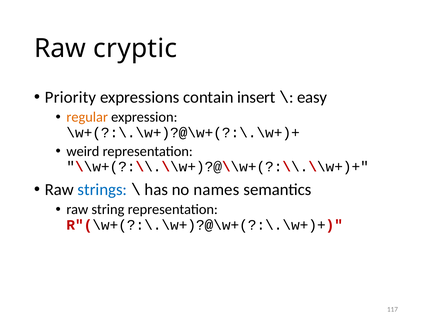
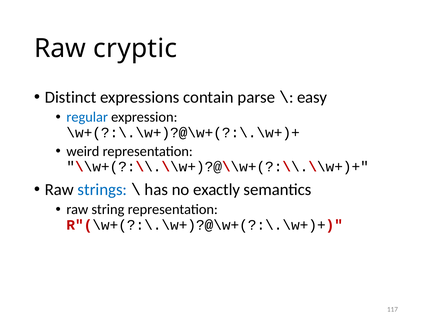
Priority: Priority -> Distinct (71, 97)
insert: insert -> parse (256, 97)
regular colour: orange -> blue (87, 117)
names: names -> exactly (217, 190)
